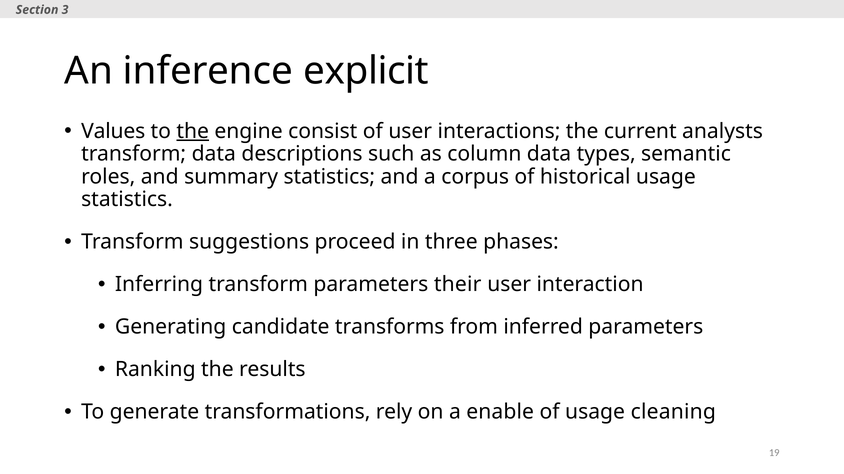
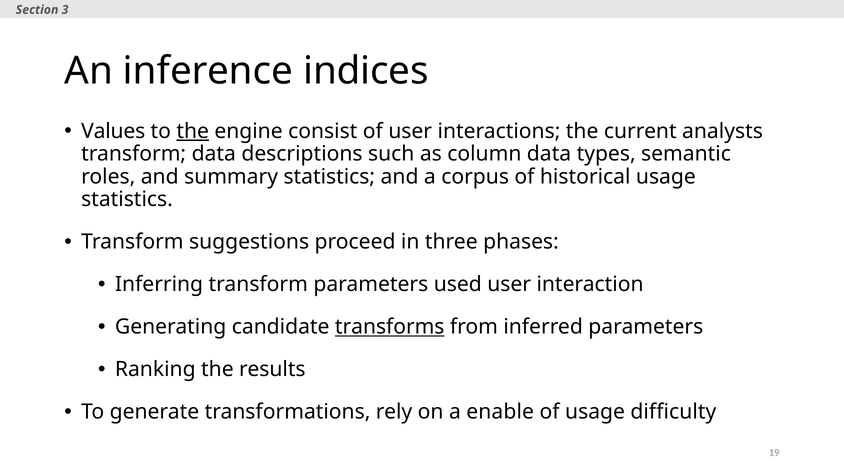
explicit: explicit -> indices (366, 71)
their: their -> used (458, 285)
transforms underline: none -> present (390, 327)
cleaning: cleaning -> difficulty (673, 413)
